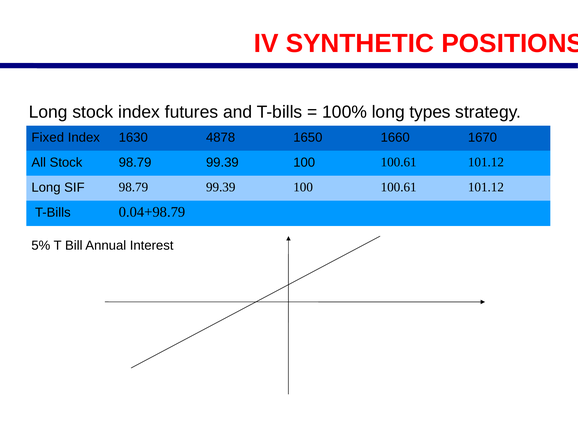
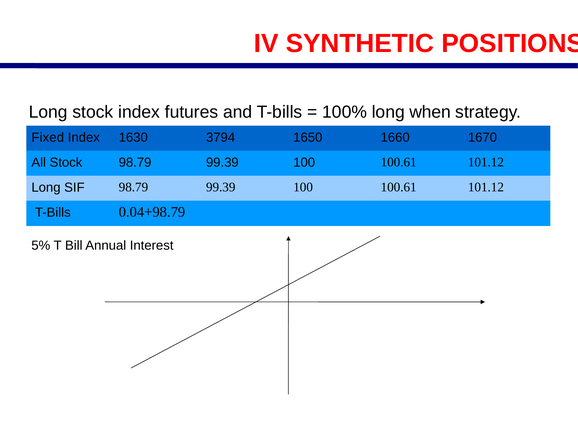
types: types -> when (430, 112)
4878: 4878 -> 3794 (221, 137)
